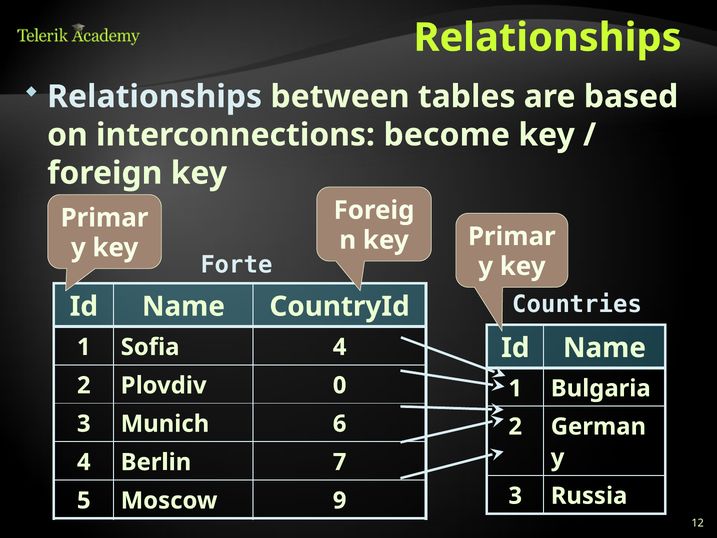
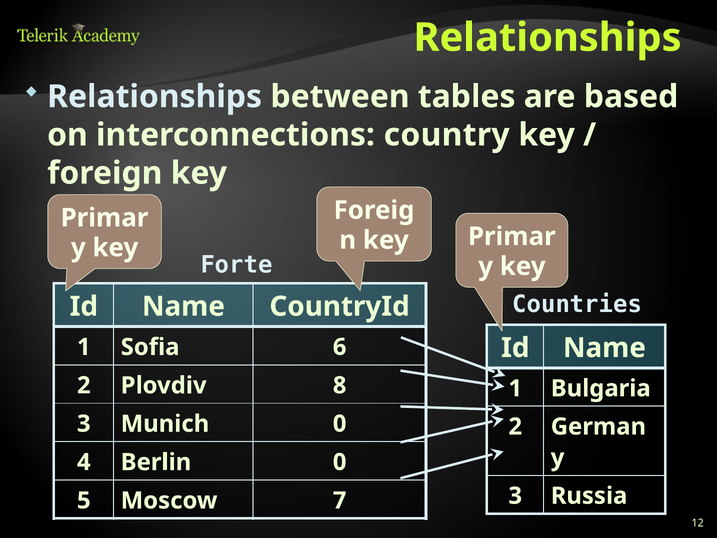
become: become -> country (447, 135)
Sofia 4: 4 -> 6 (340, 347)
0: 0 -> 8 (340, 385)
Munich 6: 6 -> 0 (340, 424)
Berlin 7: 7 -> 0 (340, 462)
9: 9 -> 7 (340, 500)
